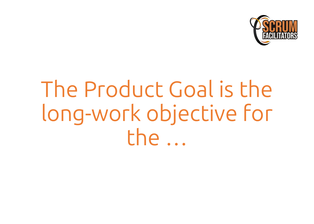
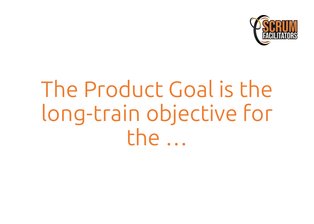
long-work: long-work -> long-train (91, 114)
